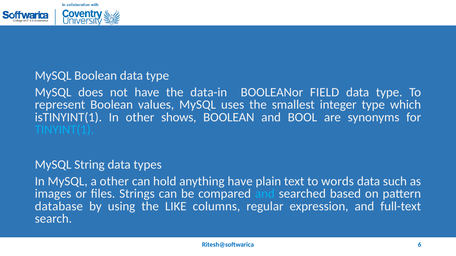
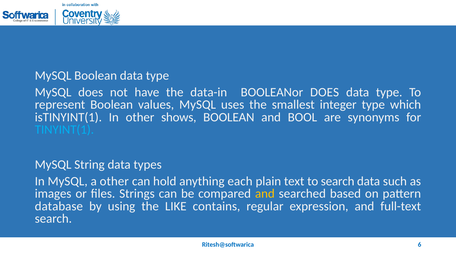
BOOLEANor FIELD: FIELD -> DOES (325, 92)
anything have: have -> each (240, 182)
to words: words -> search (338, 182)
and colour: light blue -> yellow (265, 194)
columns: columns -> contains (216, 207)
